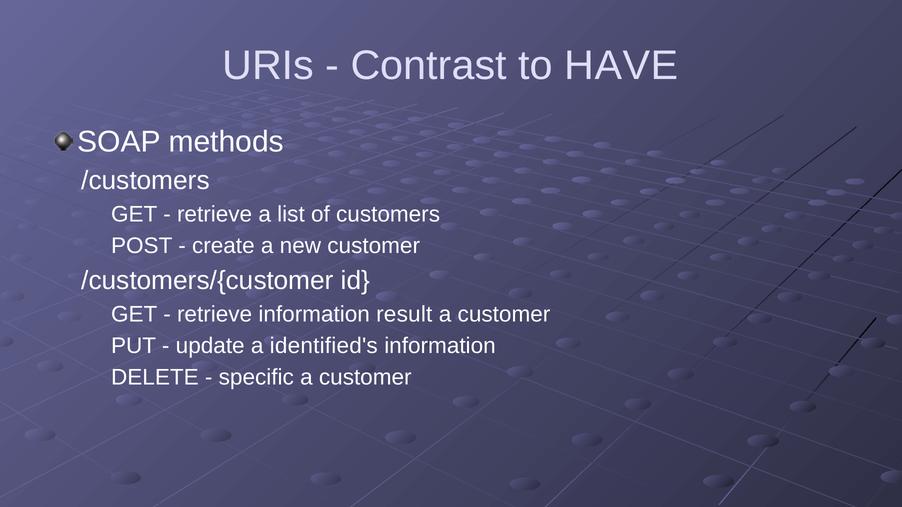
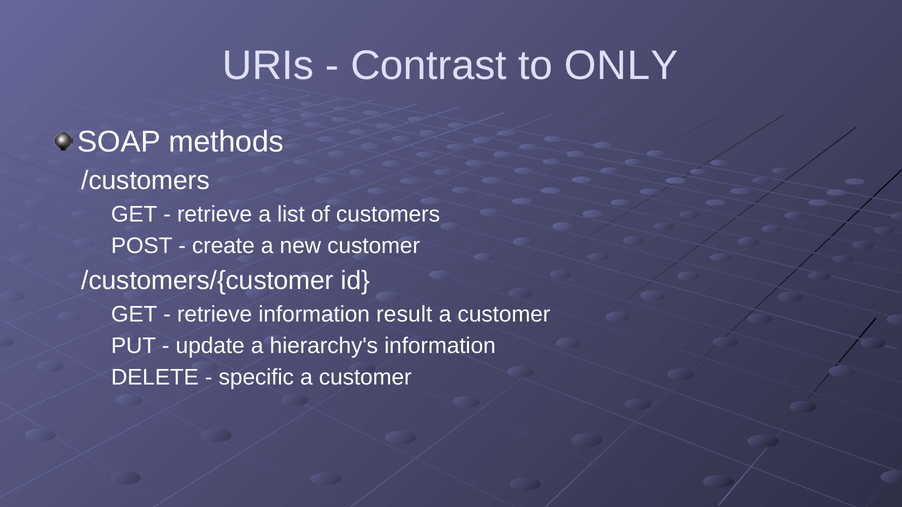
HAVE: HAVE -> ONLY (621, 65)
identified's: identified's -> hierarchy's (324, 346)
